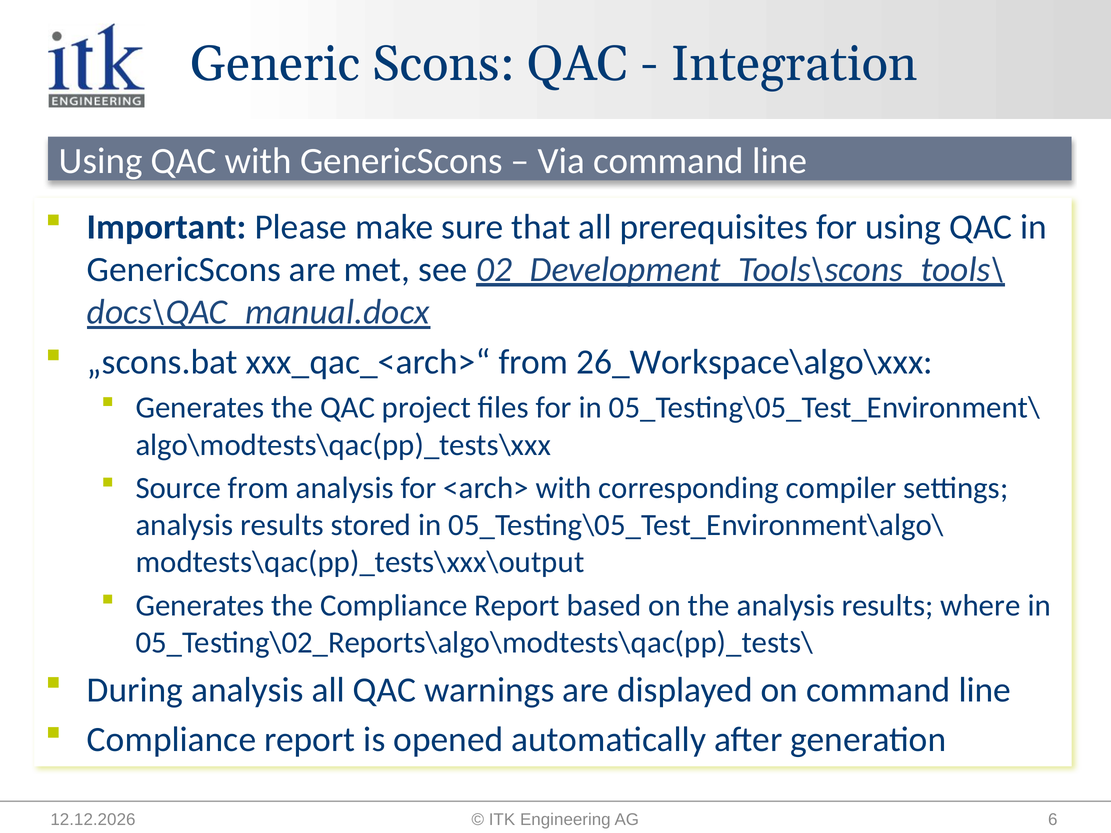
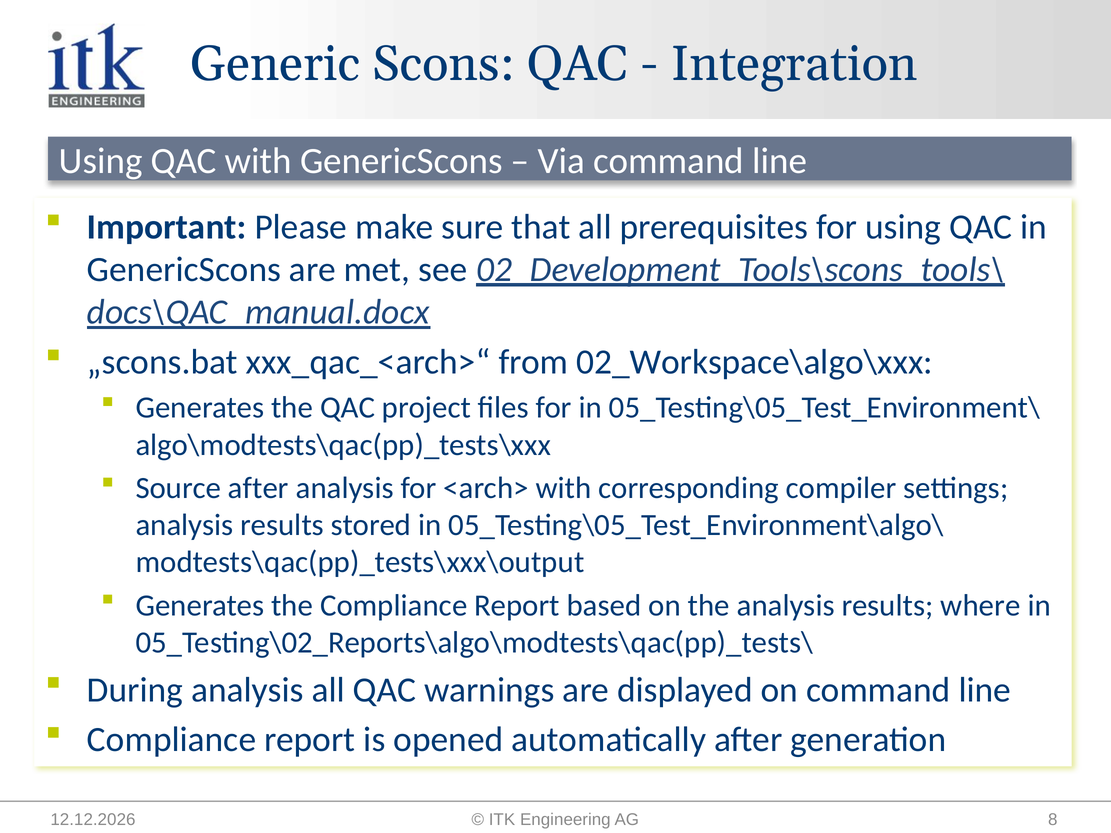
26_Workspace\algo\xxx: 26_Workspace\algo\xxx -> 02_Workspace\algo\xxx (755, 362)
Source from: from -> after (258, 488)
6: 6 -> 8 (1053, 820)
